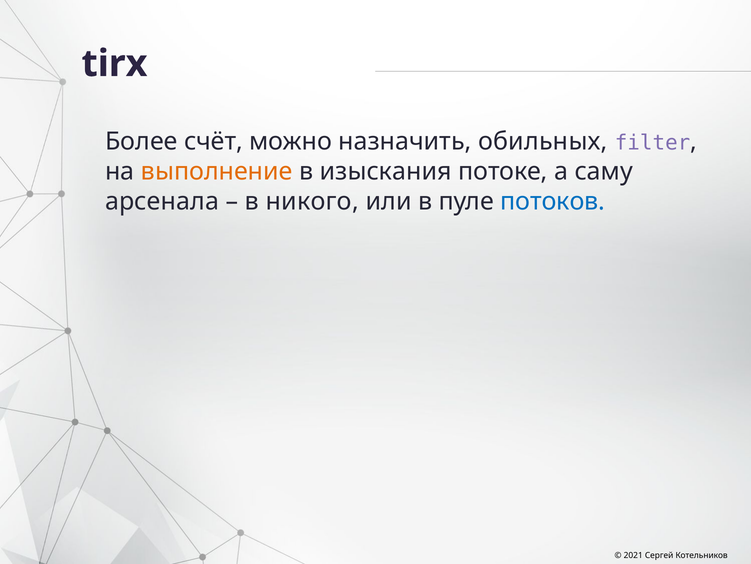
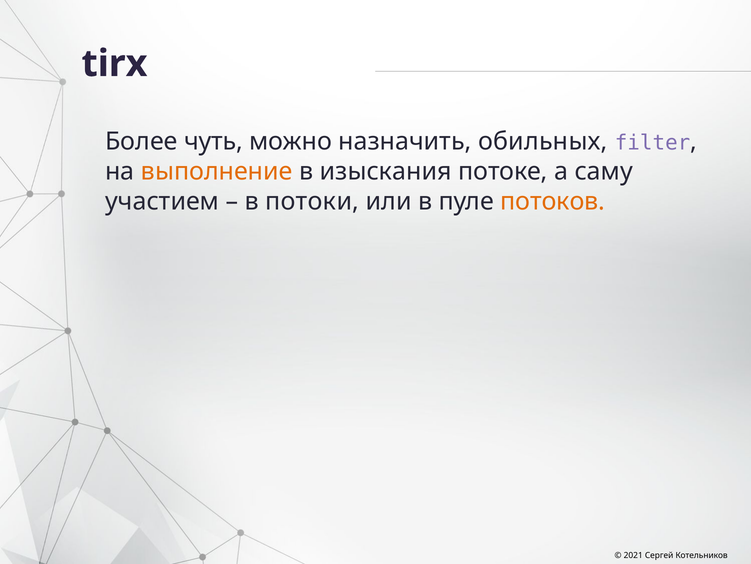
счёт: счёт -> чуть (213, 141)
арсенала: арсенала -> участием (162, 201)
никого: никого -> потоки (312, 201)
потоков colour: blue -> orange (553, 201)
